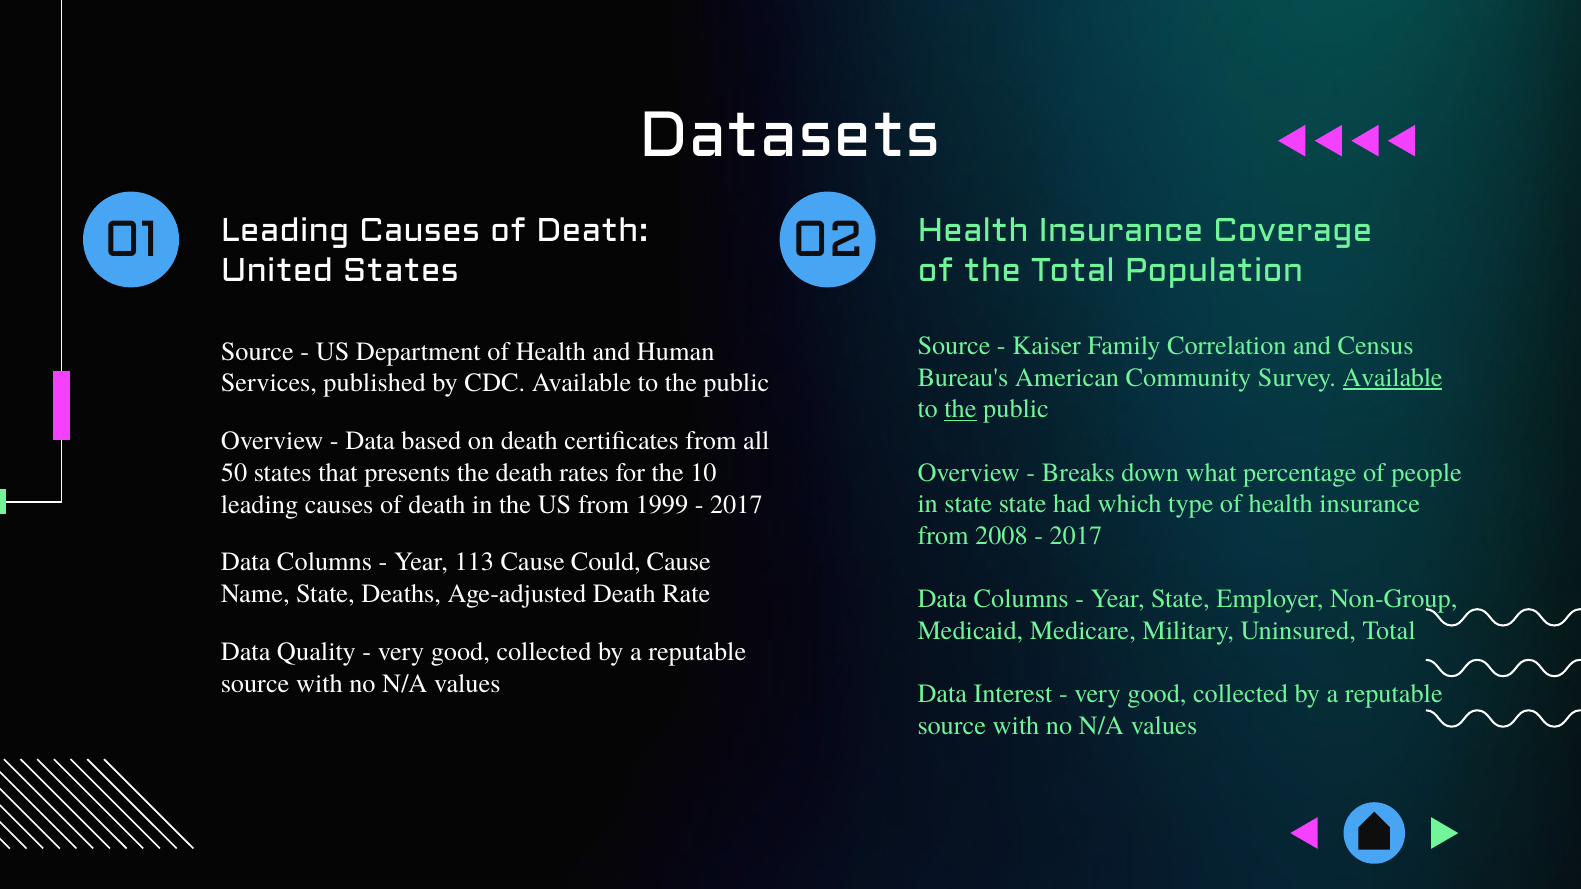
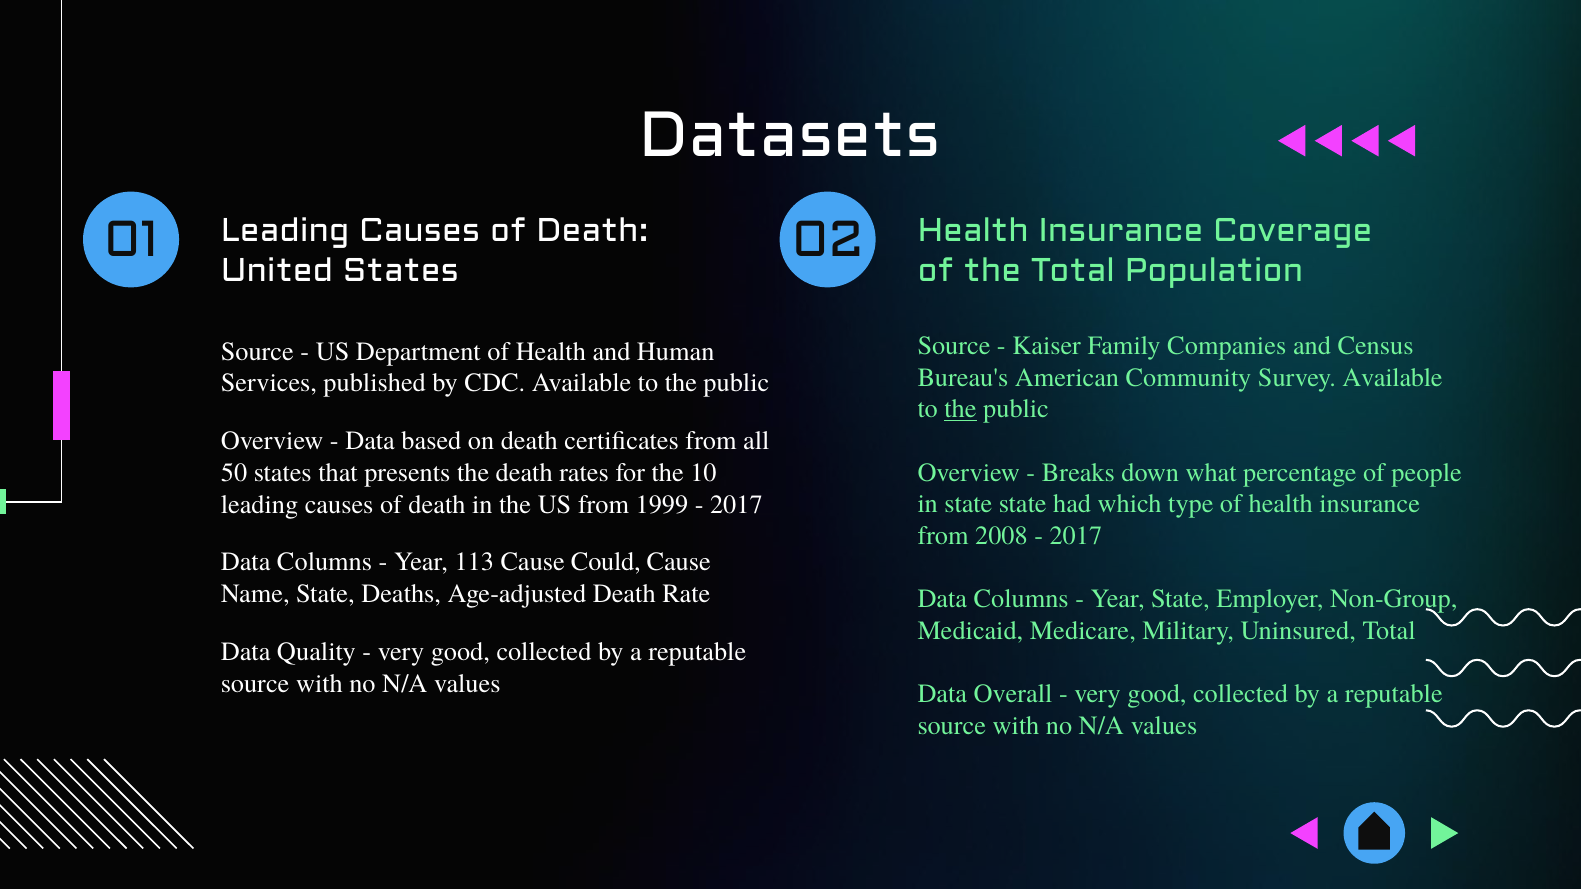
Correlation: Correlation -> Companies (1227, 346)
Available underline: present -> none (1392, 378)
Interest: Interest -> Overall (1013, 694)
